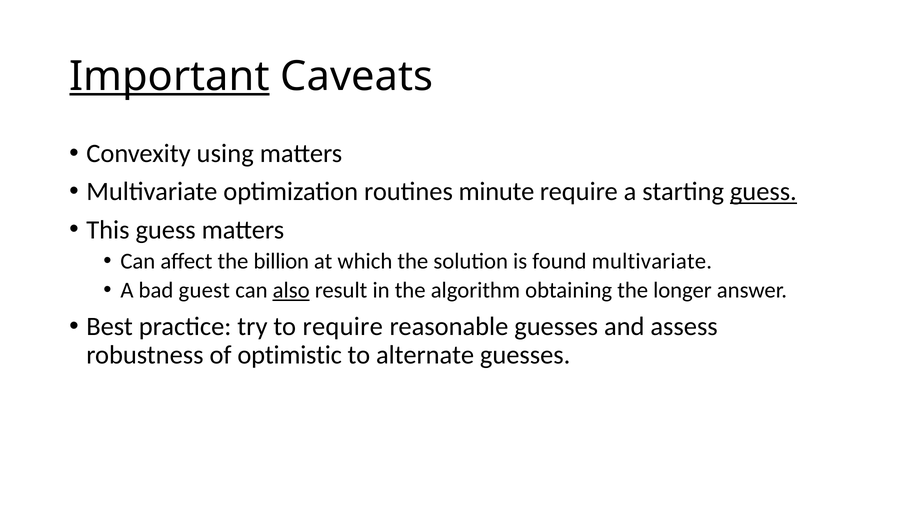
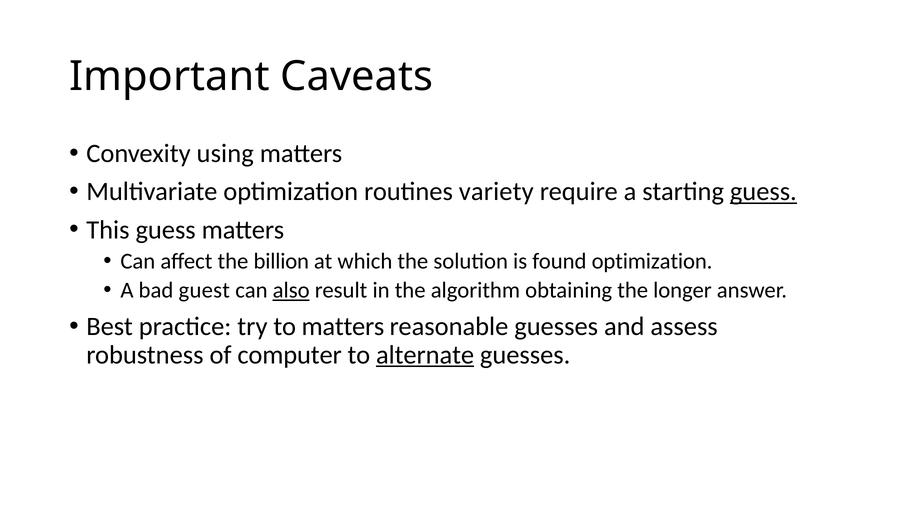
Important underline: present -> none (169, 76)
minute: minute -> variety (496, 192)
found multivariate: multivariate -> optimization (652, 261)
to require: require -> matters (343, 327)
optimistic: optimistic -> computer (290, 355)
alternate underline: none -> present (425, 355)
